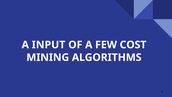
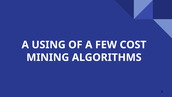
INPUT: INPUT -> USING (49, 45)
